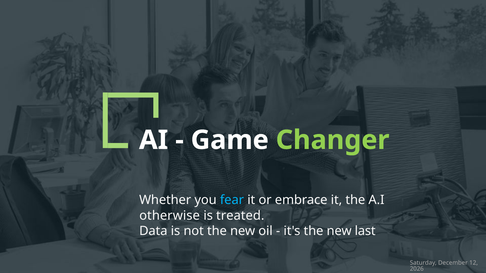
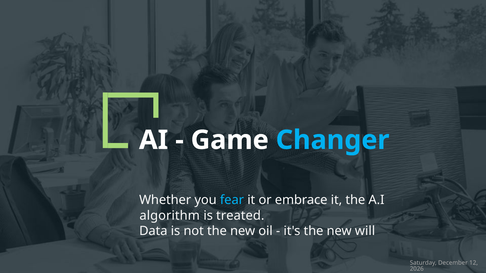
Changer colour: light green -> light blue (333, 140)
otherwise: otherwise -> algorithm (170, 216)
last: last -> will (365, 231)
